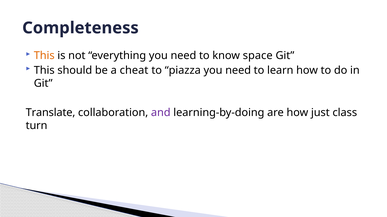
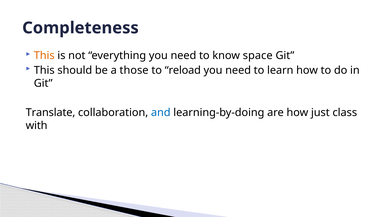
cheat: cheat -> those (134, 70)
piazza: piazza -> reload (183, 70)
and colour: purple -> blue (161, 113)
turn: turn -> with (37, 126)
